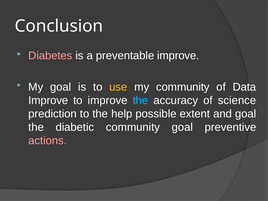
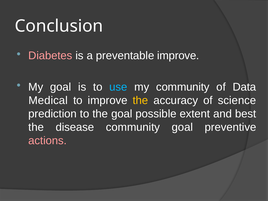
use colour: yellow -> light blue (118, 87)
Improve: Improve -> Medical (48, 100)
the colour: light blue -> yellow (140, 100)
the help: help -> goal (122, 114)
and goal: goal -> best (246, 114)
diabetic: diabetic -> disease (75, 127)
